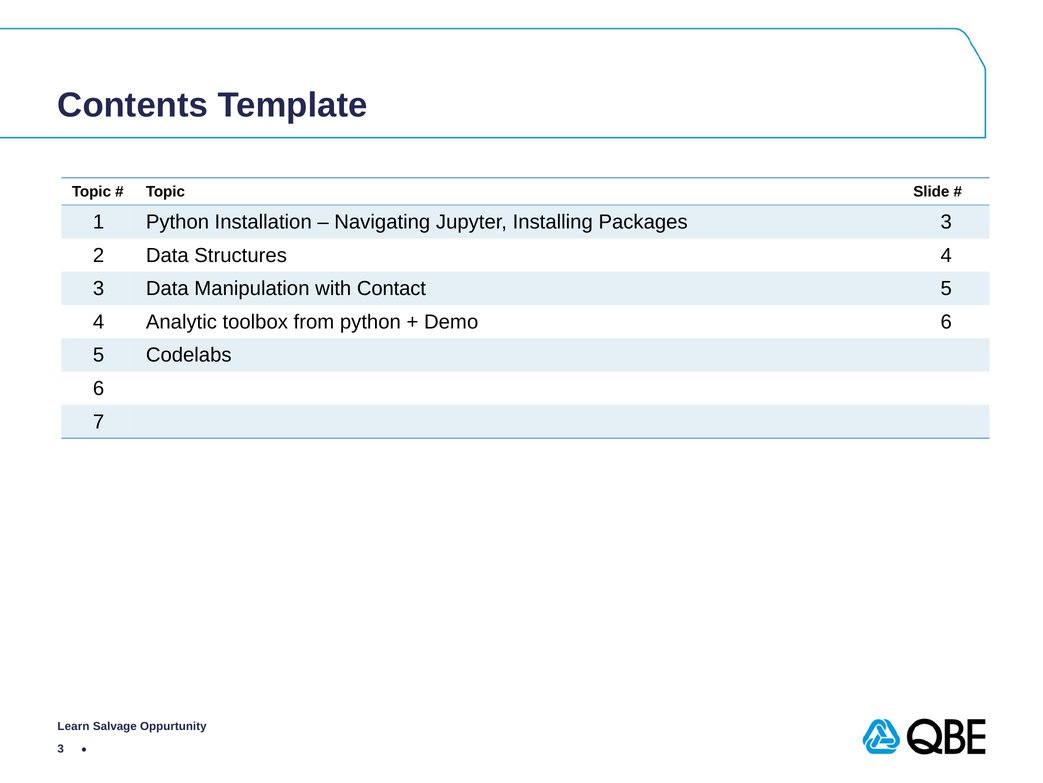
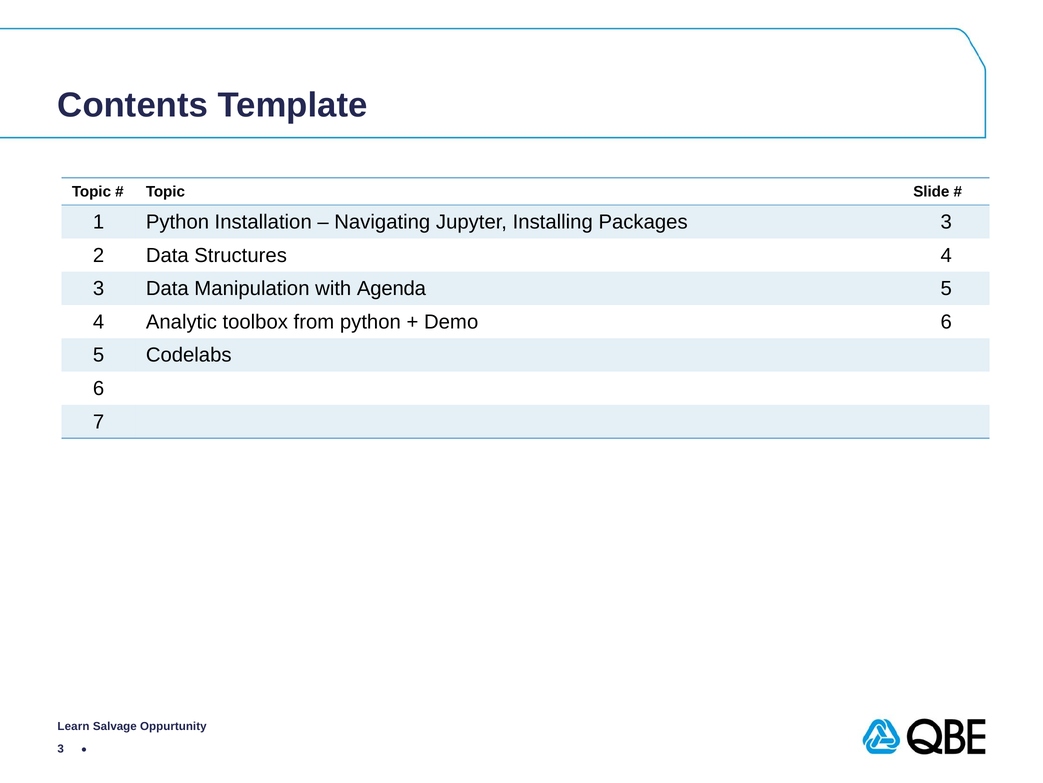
Contact: Contact -> Agenda (391, 288)
